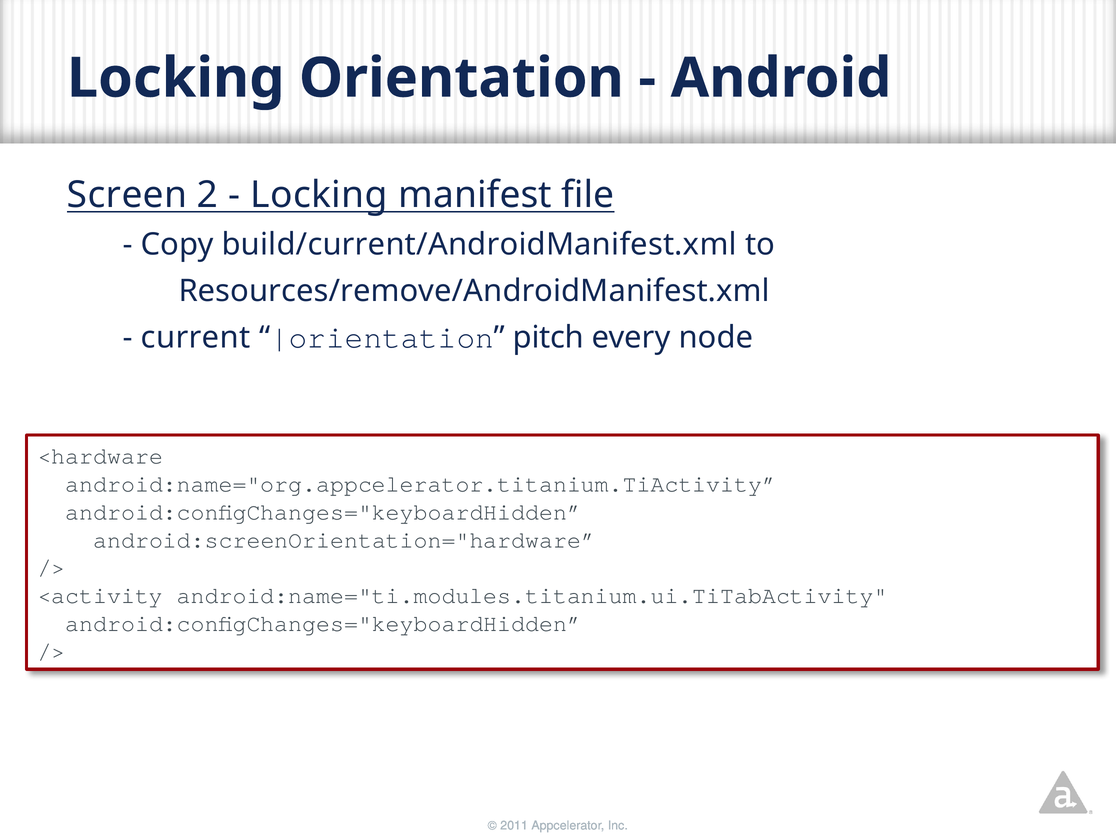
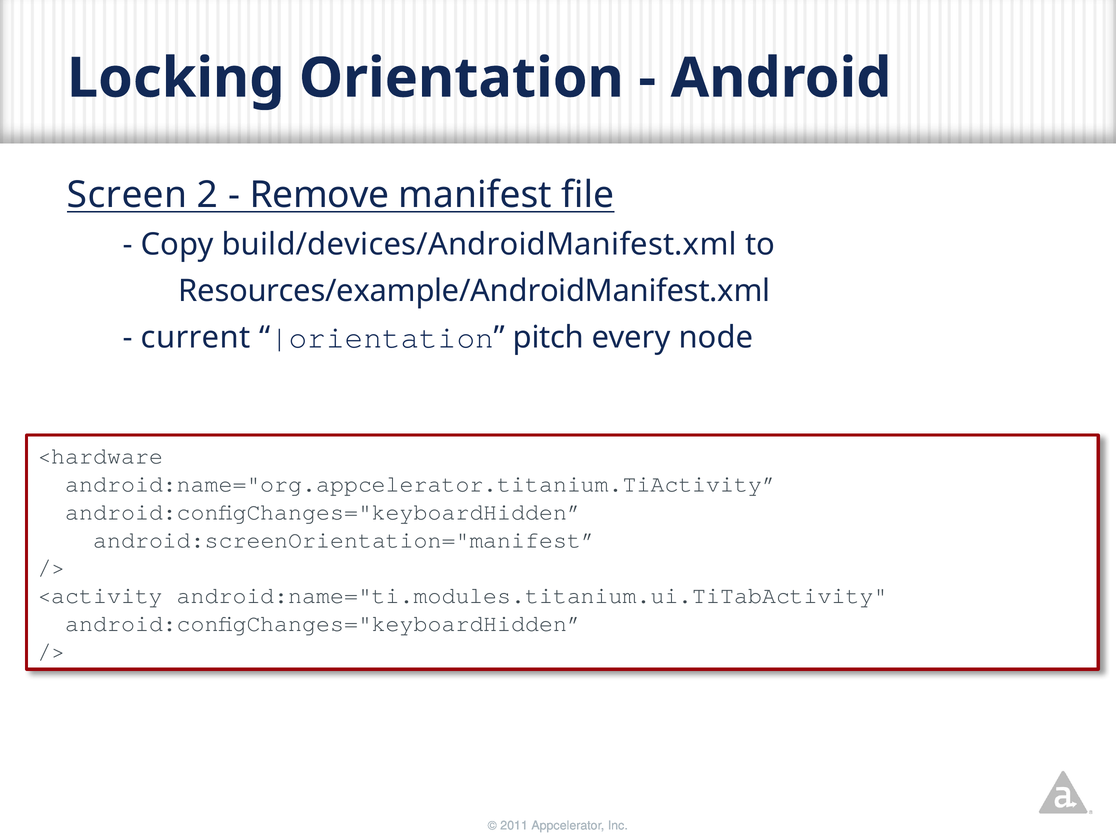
Locking: Locking -> Remove (319, 195)
build/current/AndroidManifest.xml: build/current/AndroidManifest.xml -> build/devices/AndroidManifest.xml (479, 245)
Resources/remove/AndroidManifest.xml: Resources/remove/AndroidManifest.xml -> Resources/example/AndroidManifest.xml (474, 291)
android:screenOrientation="hardware: android:screenOrientation="hardware -> android:screenOrientation="manifest (344, 540)
